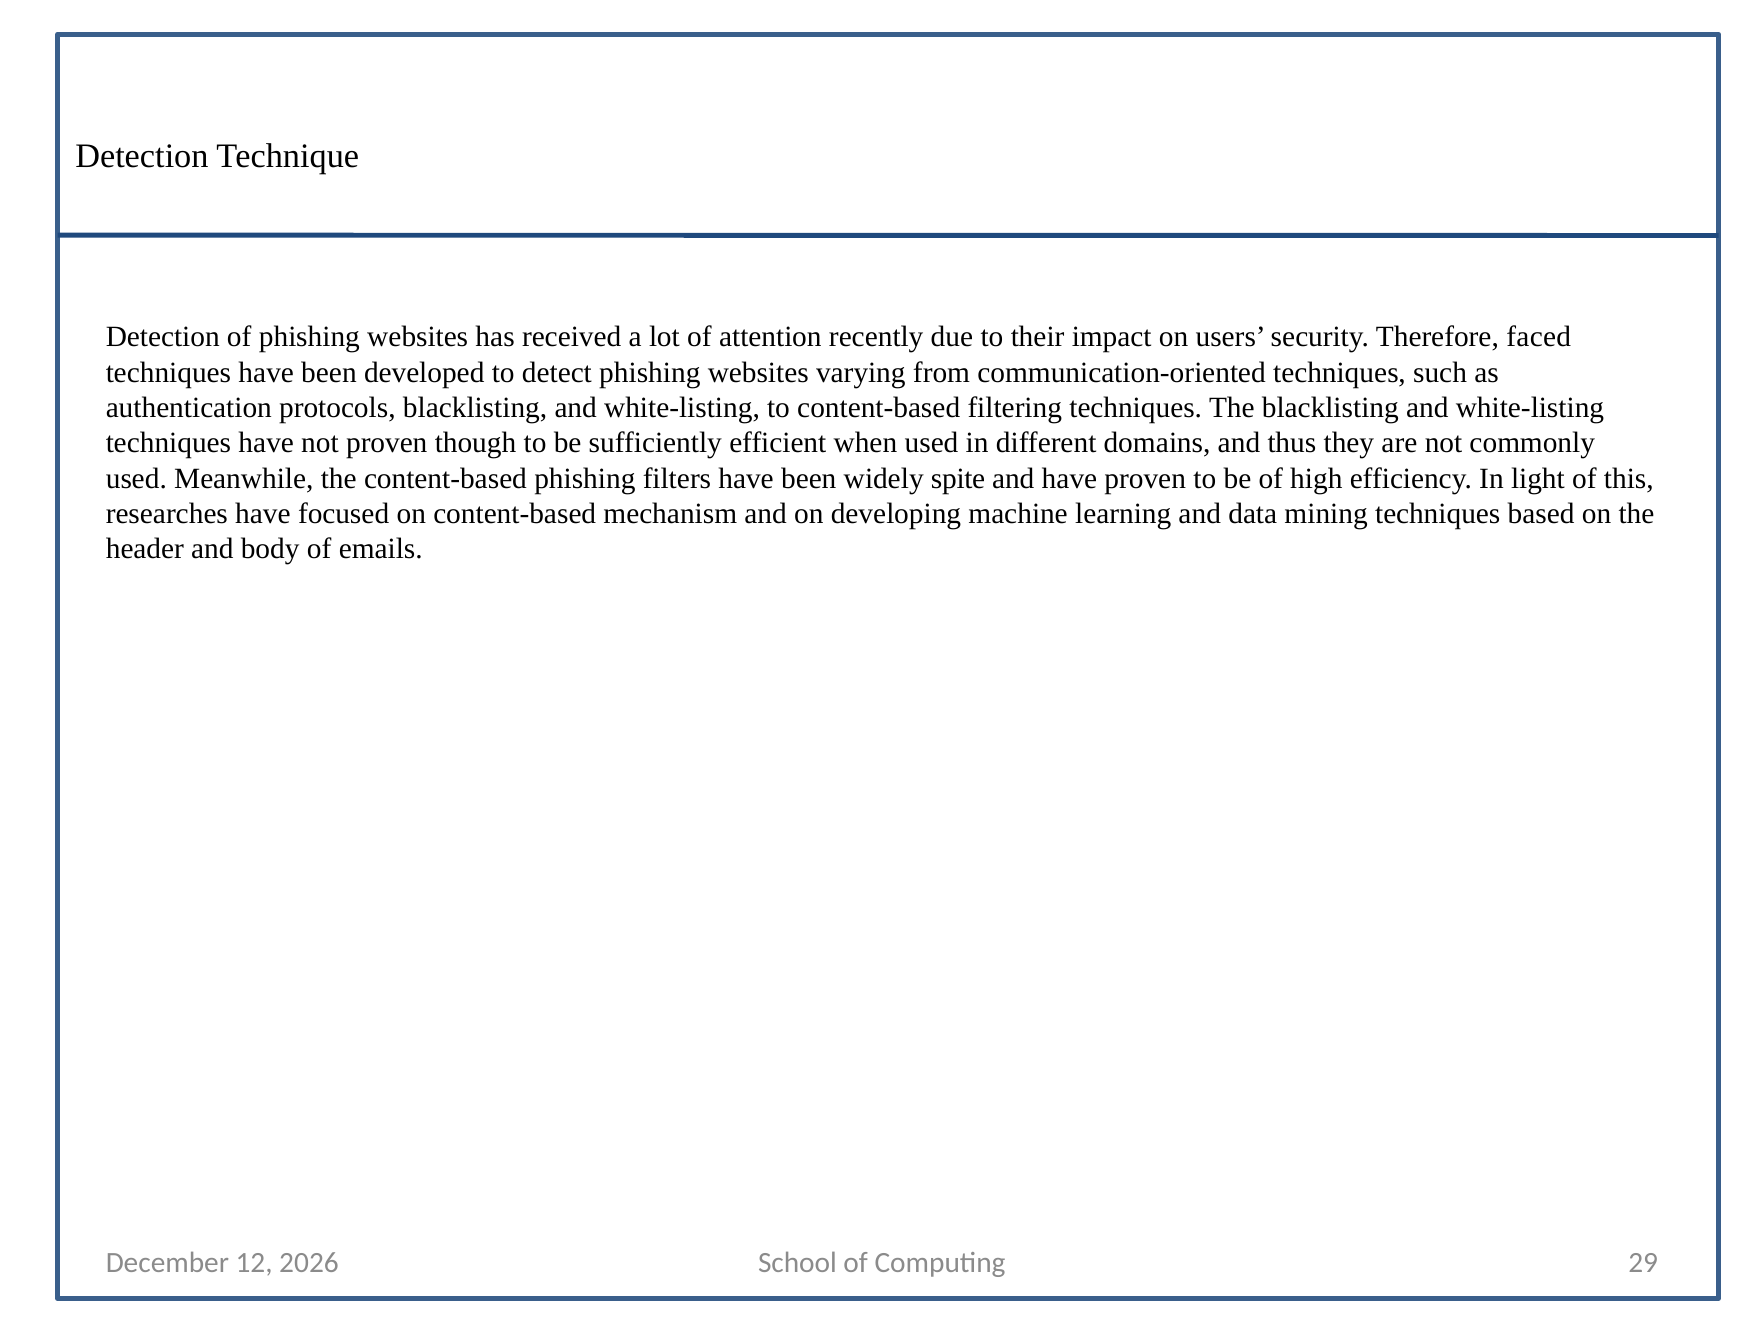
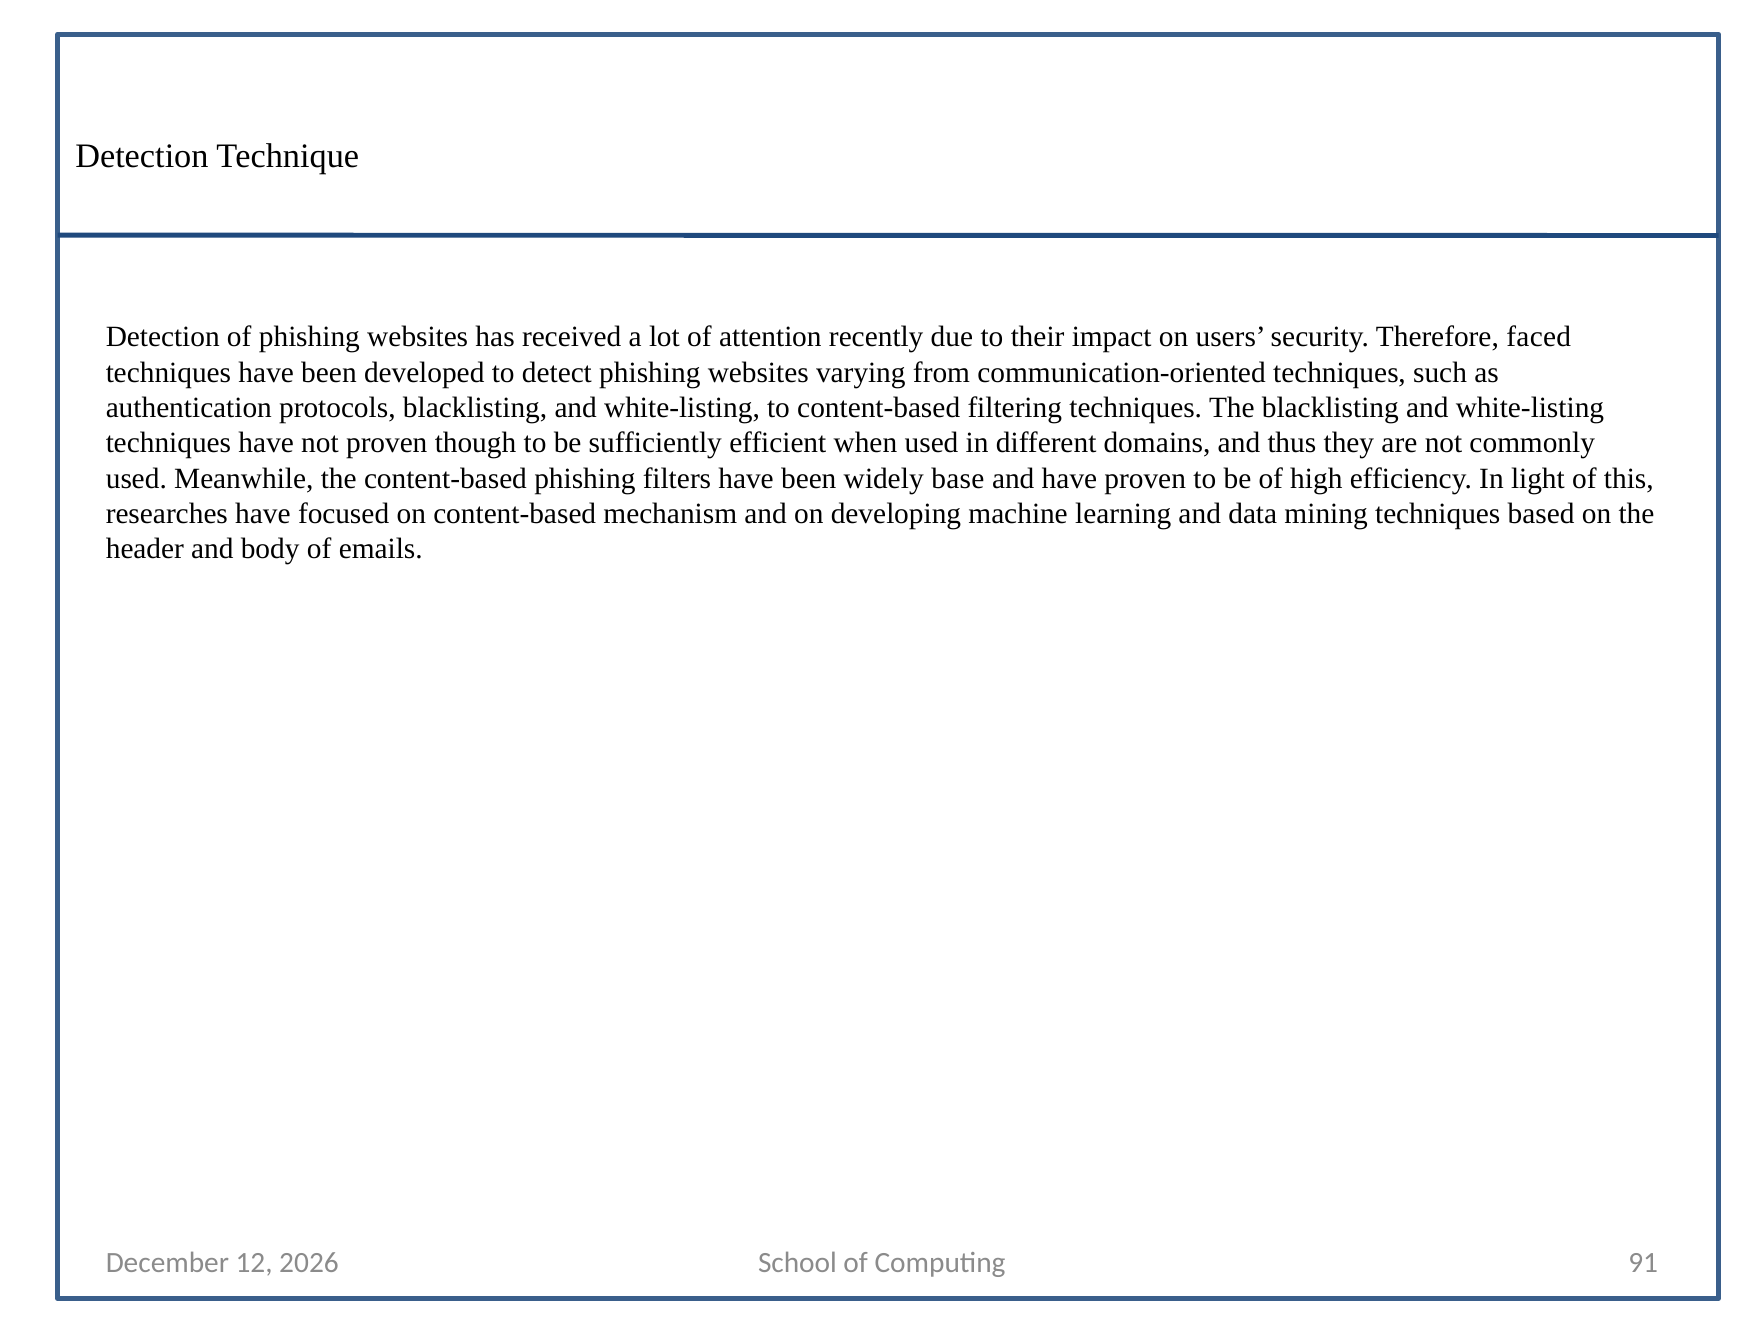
spite: spite -> base (958, 478)
29: 29 -> 91 (1643, 1263)
